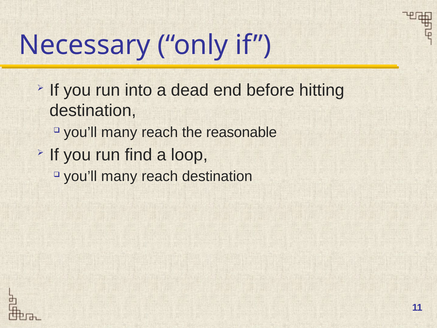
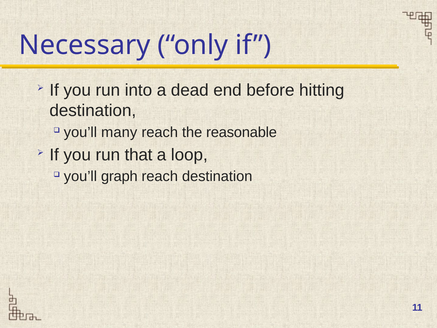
find: find -> that (139, 155)
many: many -> graph (119, 176)
